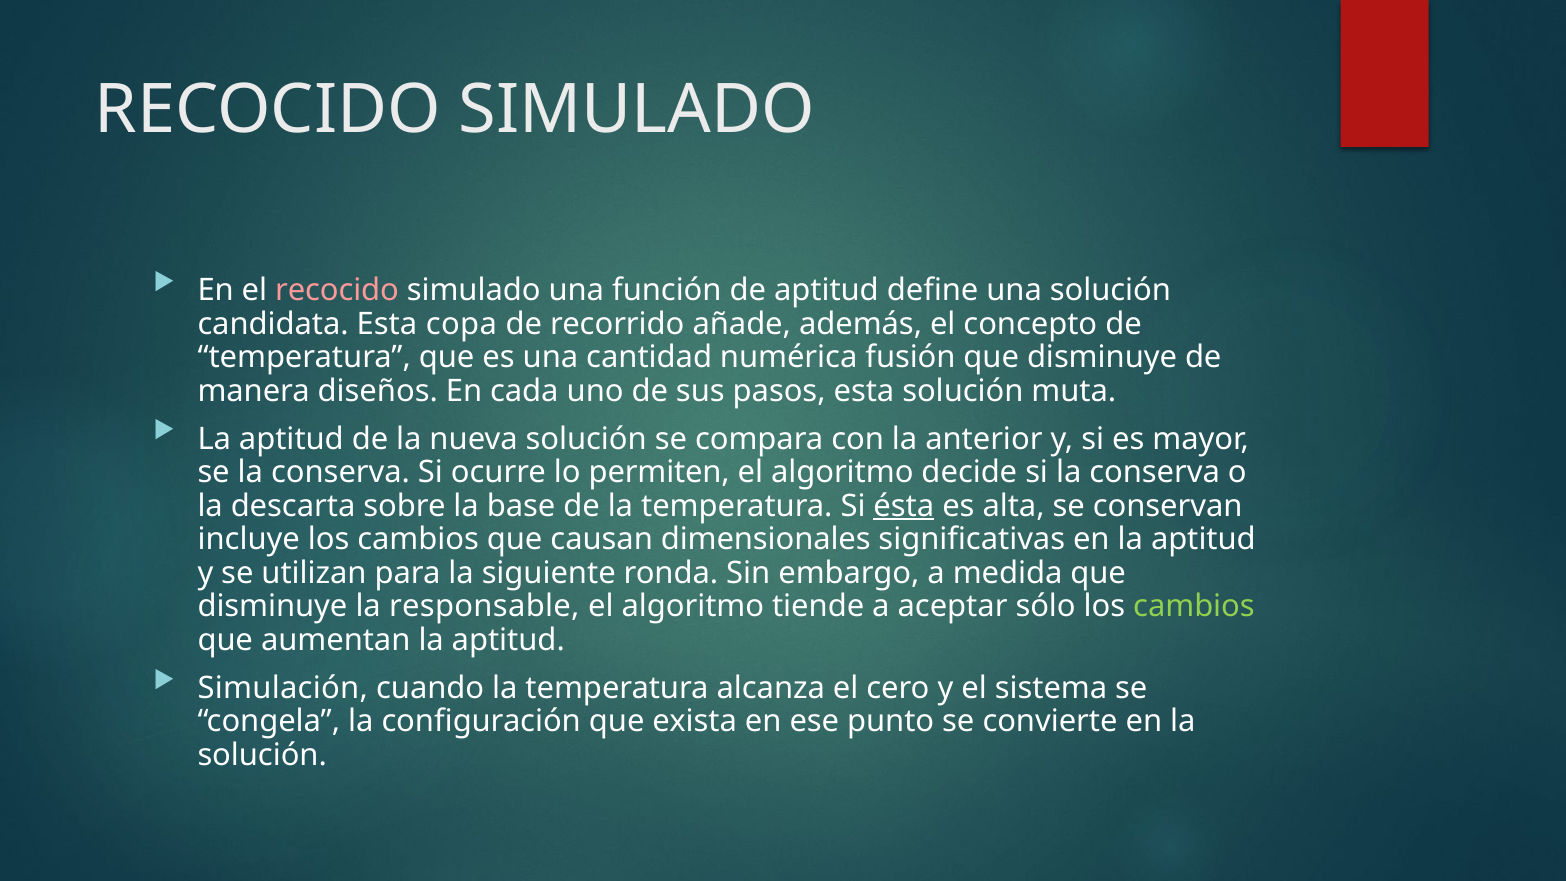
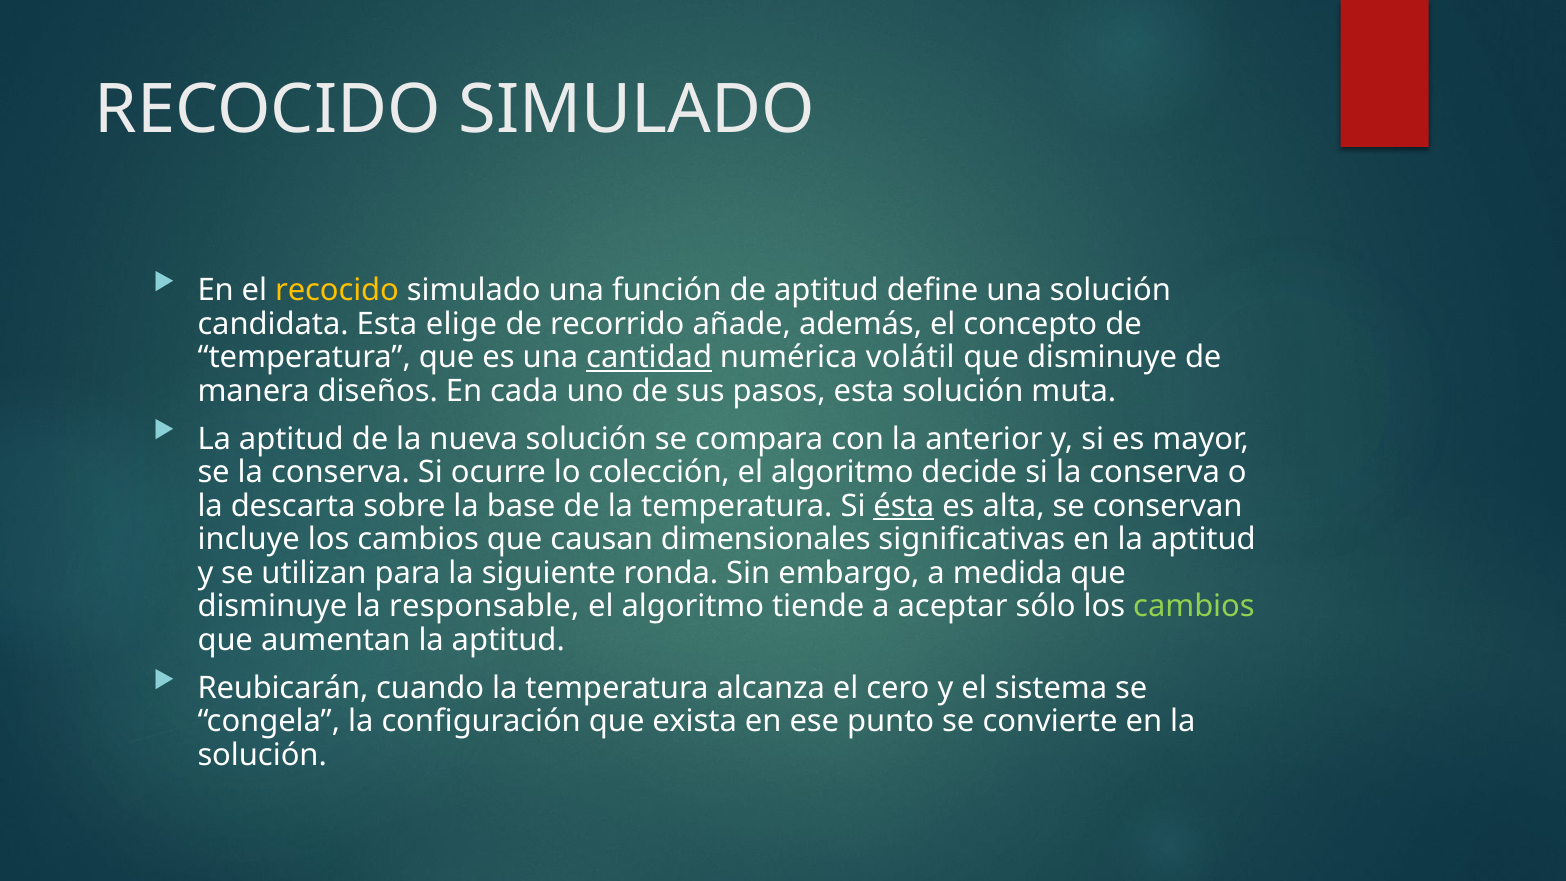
recocido colour: pink -> yellow (337, 290)
copa: copa -> elige (461, 324)
cantidad underline: none -> present (649, 357)
fusión: fusión -> volátil (910, 357)
permiten: permiten -> colección (659, 472)
Simulación: Simulación -> Reubicarán (283, 688)
